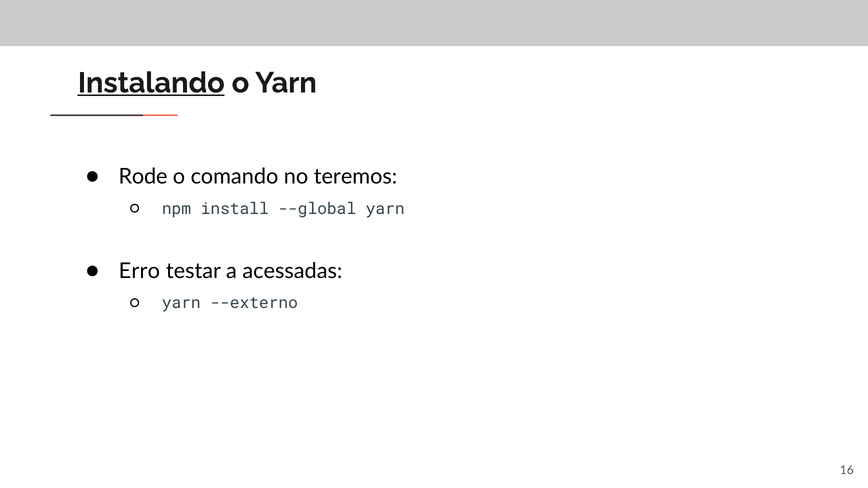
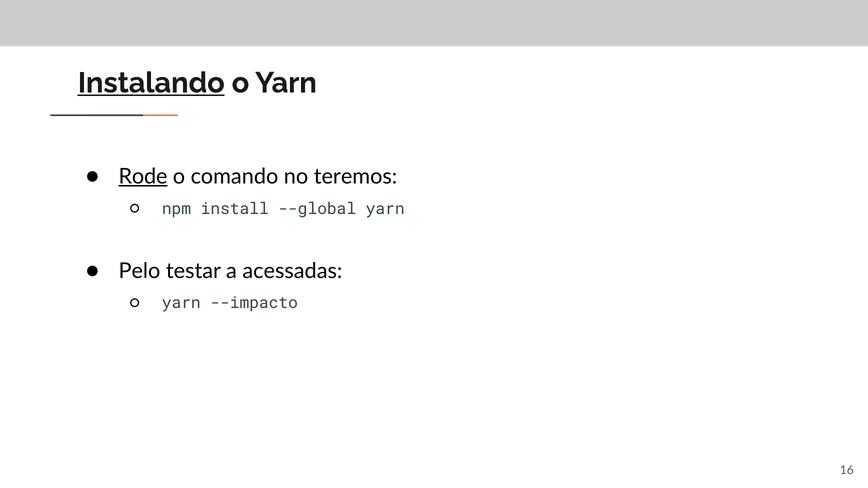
Rode underline: none -> present (143, 177)
Erro: Erro -> Pelo (139, 271)
--externo: --externo -> --impacto (254, 303)
